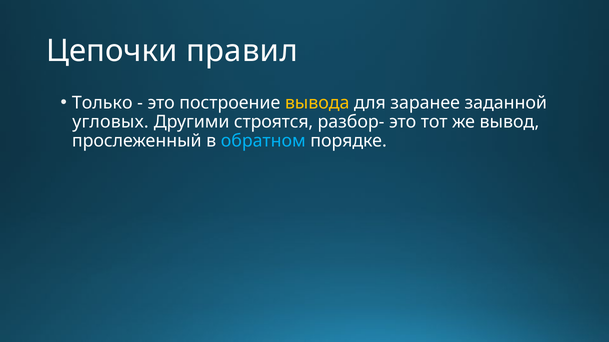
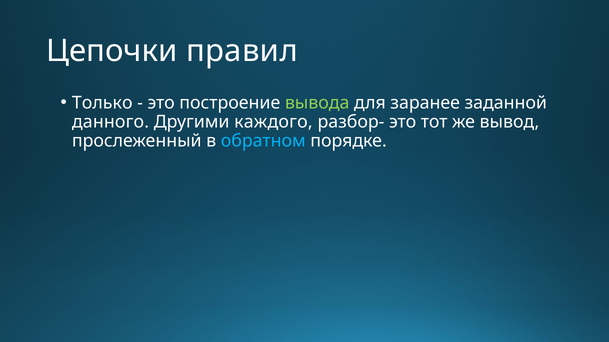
вывода colour: yellow -> light green (317, 103)
угловых: угловых -> данного (110, 122)
строятся: строятся -> каждого (273, 122)
